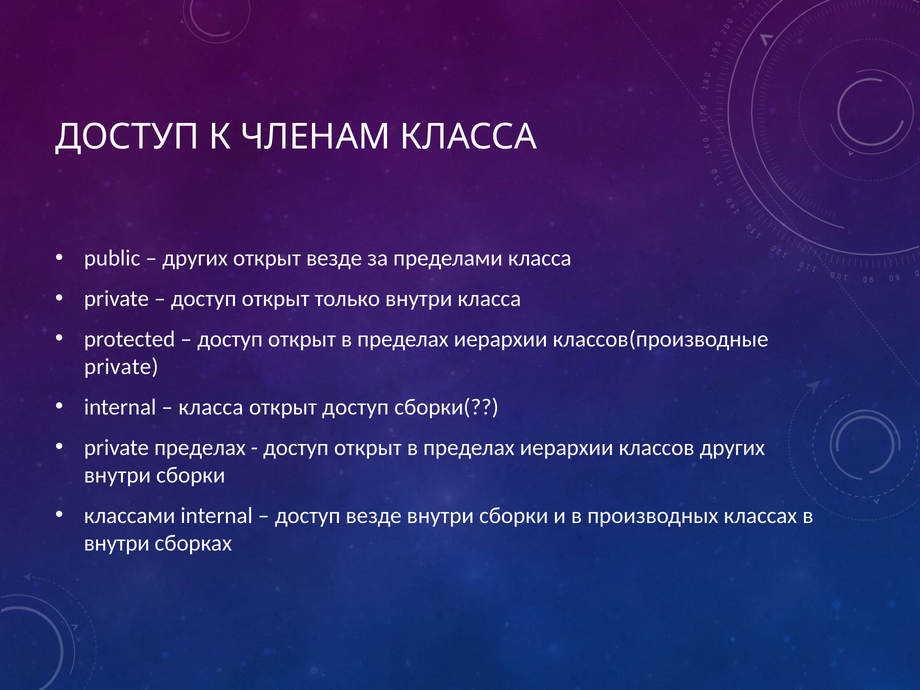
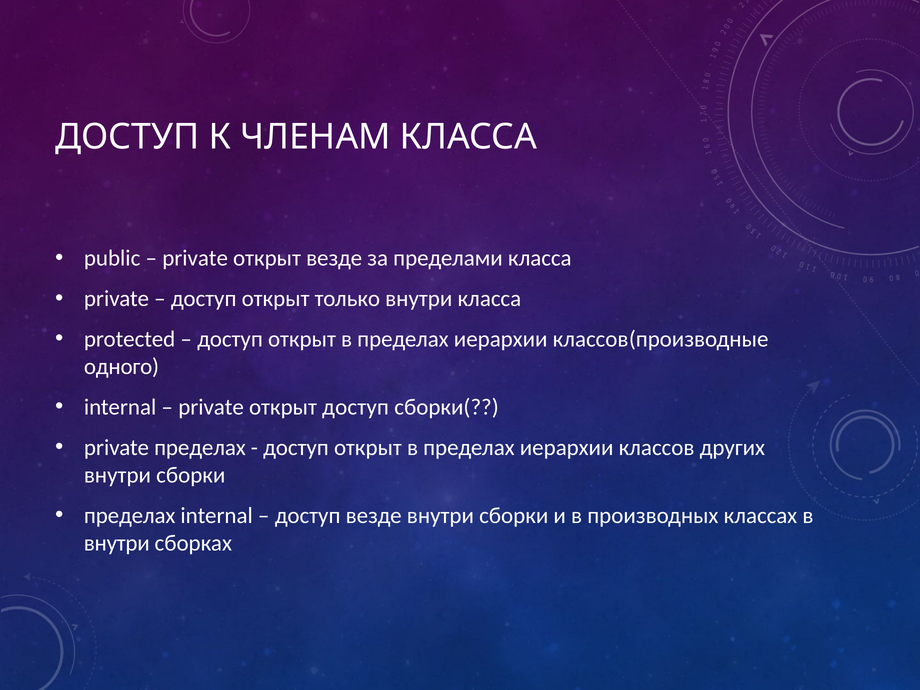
других: других -> private (195, 258)
private: private -> одного (121, 367)
класса: класса -> private (211, 407)
классами: классами -> пределах (130, 515)
